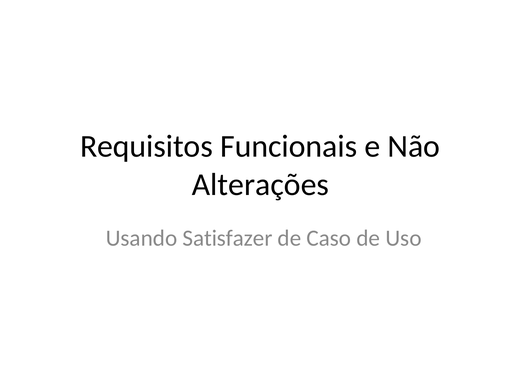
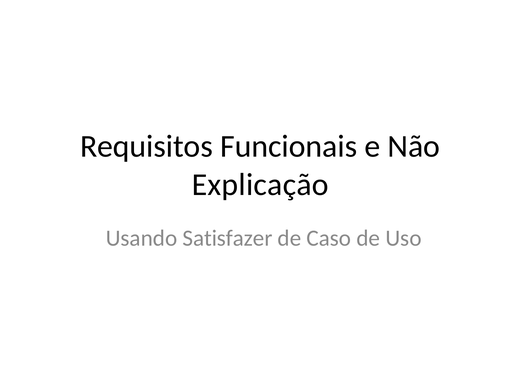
Alterações: Alterações -> Explicação (260, 185)
